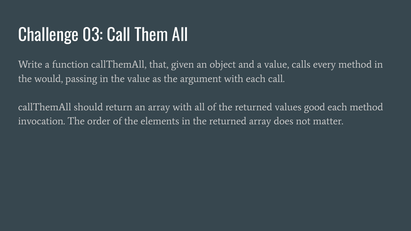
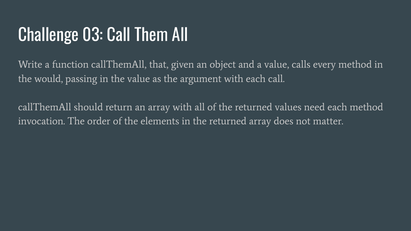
good: good -> need (314, 107)
